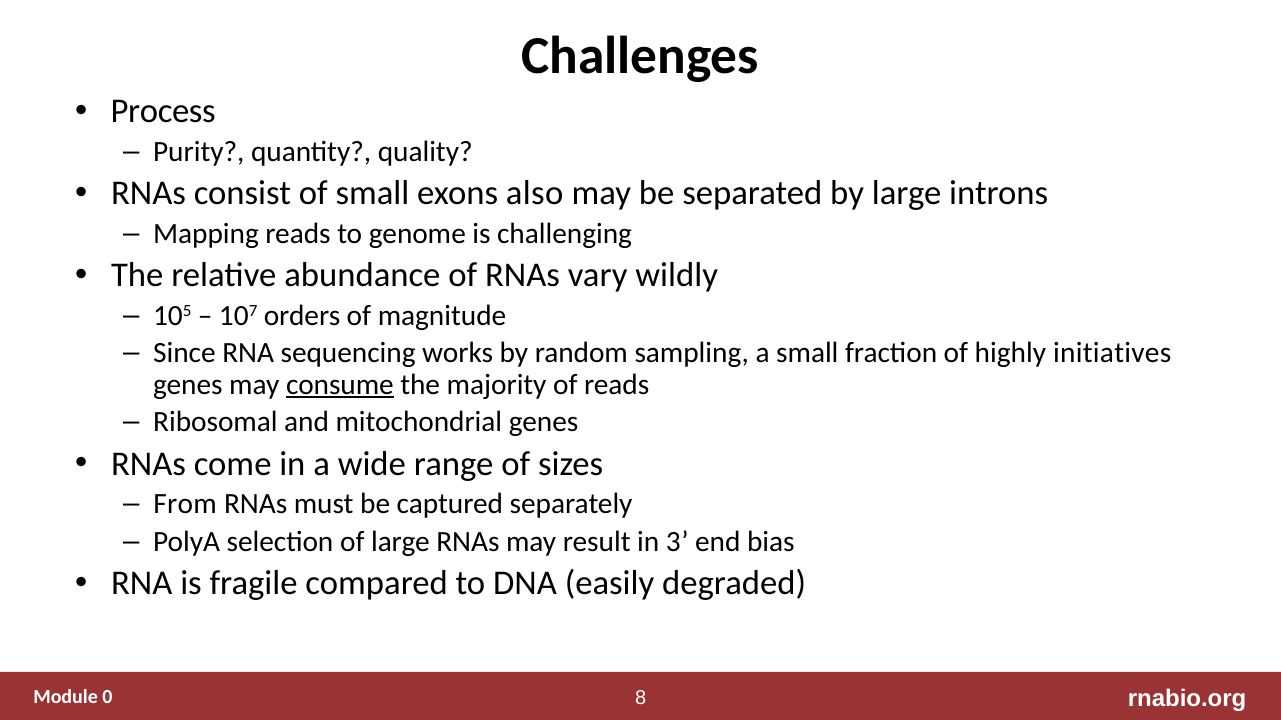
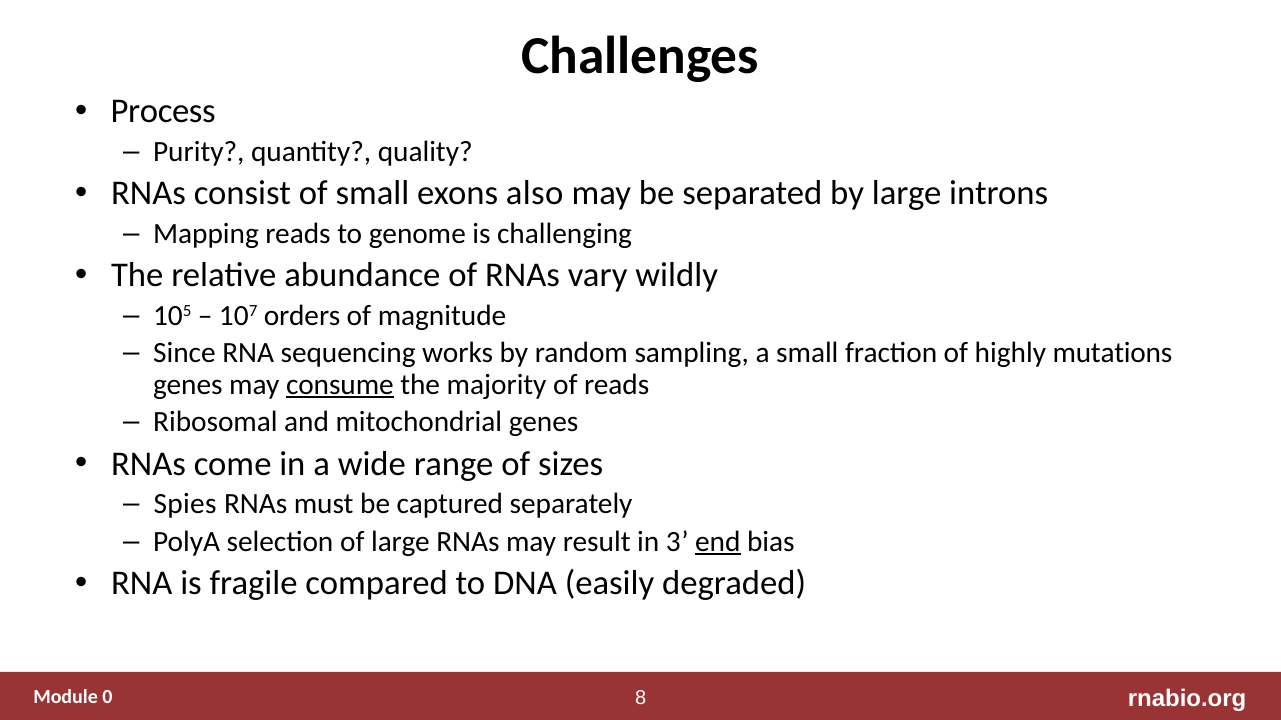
initiatives: initiatives -> mutations (1112, 353)
From: From -> Spies (185, 504)
end underline: none -> present (718, 542)
